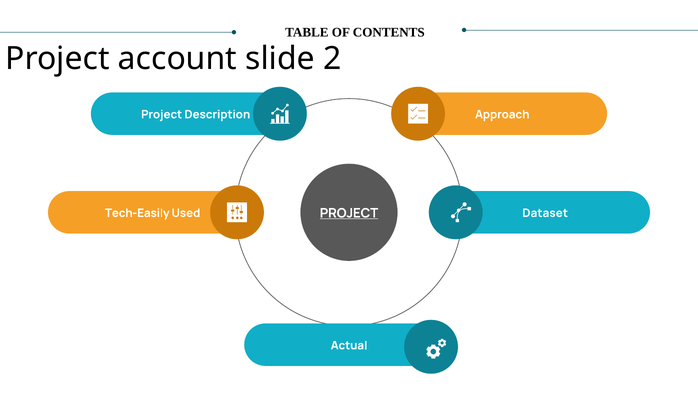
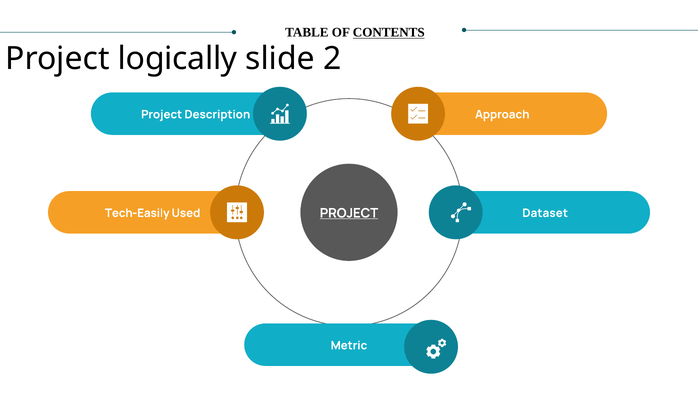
CONTENTS underline: none -> present (389, 33)
account: account -> logically (178, 59)
Actual: Actual -> Metric (349, 345)
